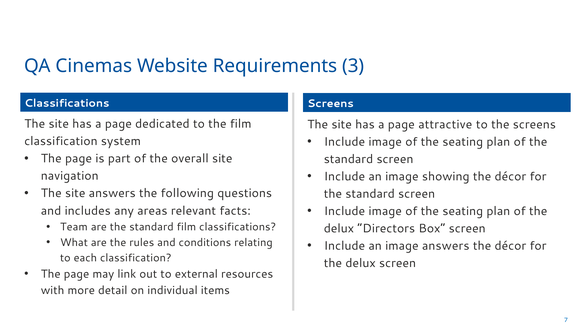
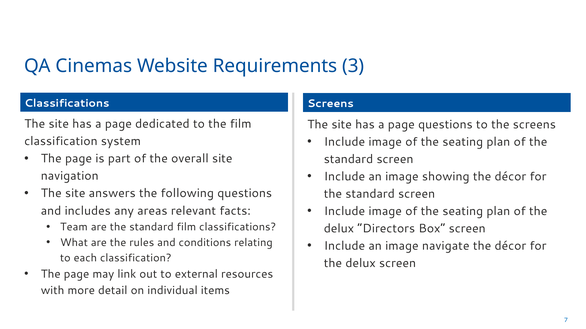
page attractive: attractive -> questions (445, 125)
image answers: answers -> navigate (446, 246)
